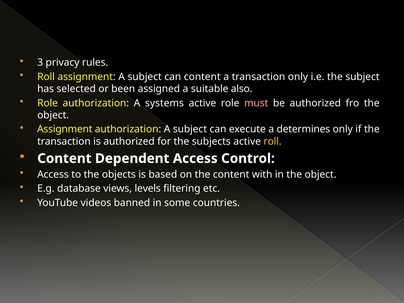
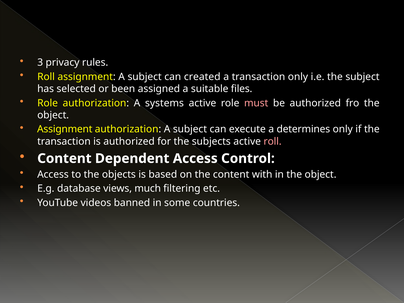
can content: content -> created (202, 77)
also: also -> files (242, 89)
roll colour: yellow -> pink (273, 141)
levels: levels -> much (148, 189)
